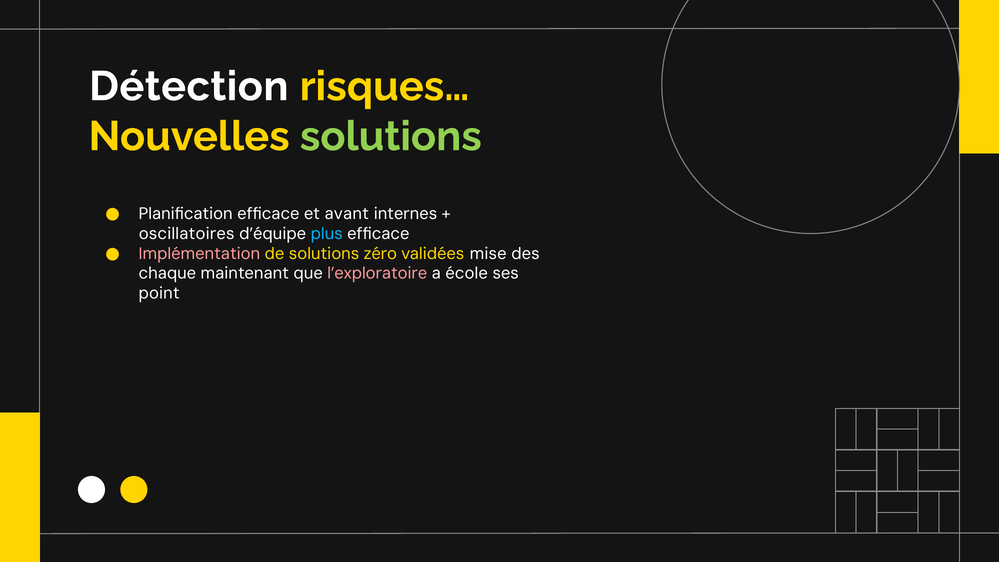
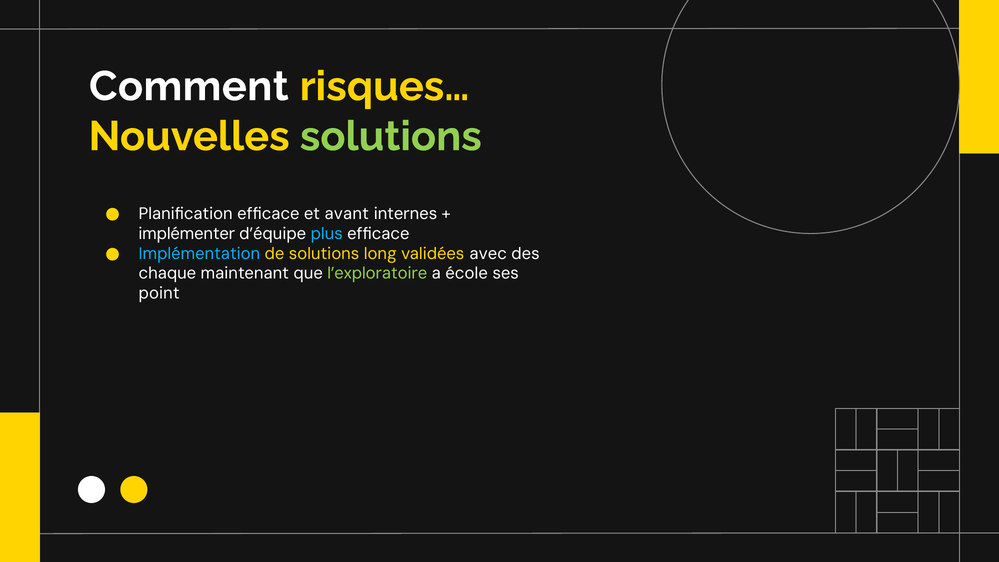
Détection: Détection -> Comment (189, 86)
oscillatoires: oscillatoires -> implémenter (187, 234)
Implémentation colour: pink -> light blue (199, 254)
zéro: zéro -> long (380, 254)
mise: mise -> avec (488, 254)
l’exploratoire colour: pink -> light green (377, 273)
